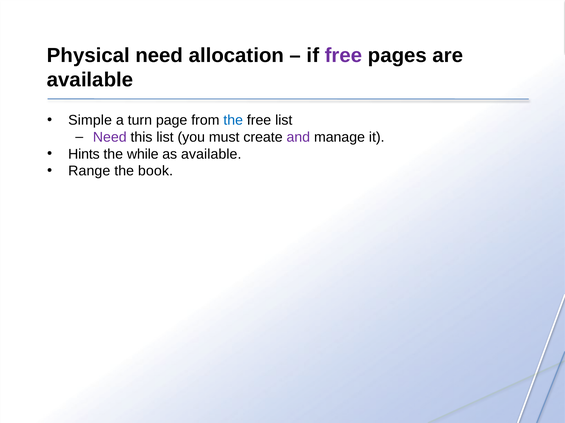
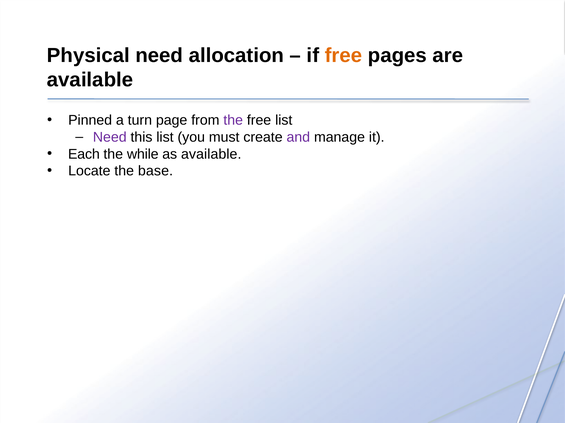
free colour: purple -> orange (344, 56)
Simple: Simple -> Pinned (90, 120)
the colour: blue -> purple (233, 120)
Hints: Hints -> Each (84, 154)
Range: Range -> Locate (89, 171)
book: book -> base (156, 171)
